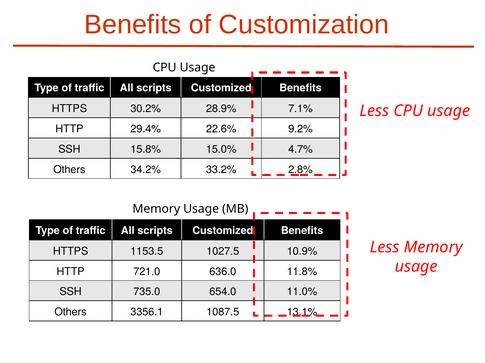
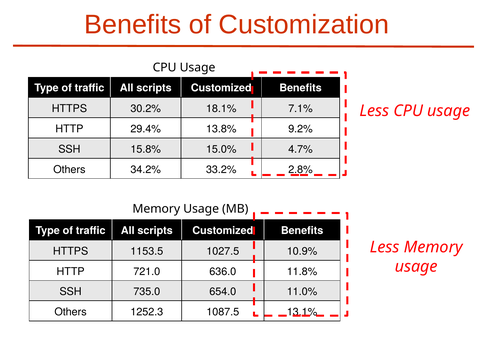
28.9%: 28.9% -> 18.1% (221, 109)
22.6%: 22.6% -> 13.8% (221, 129)
3356.1: 3356.1 -> 1252.3 (147, 313)
